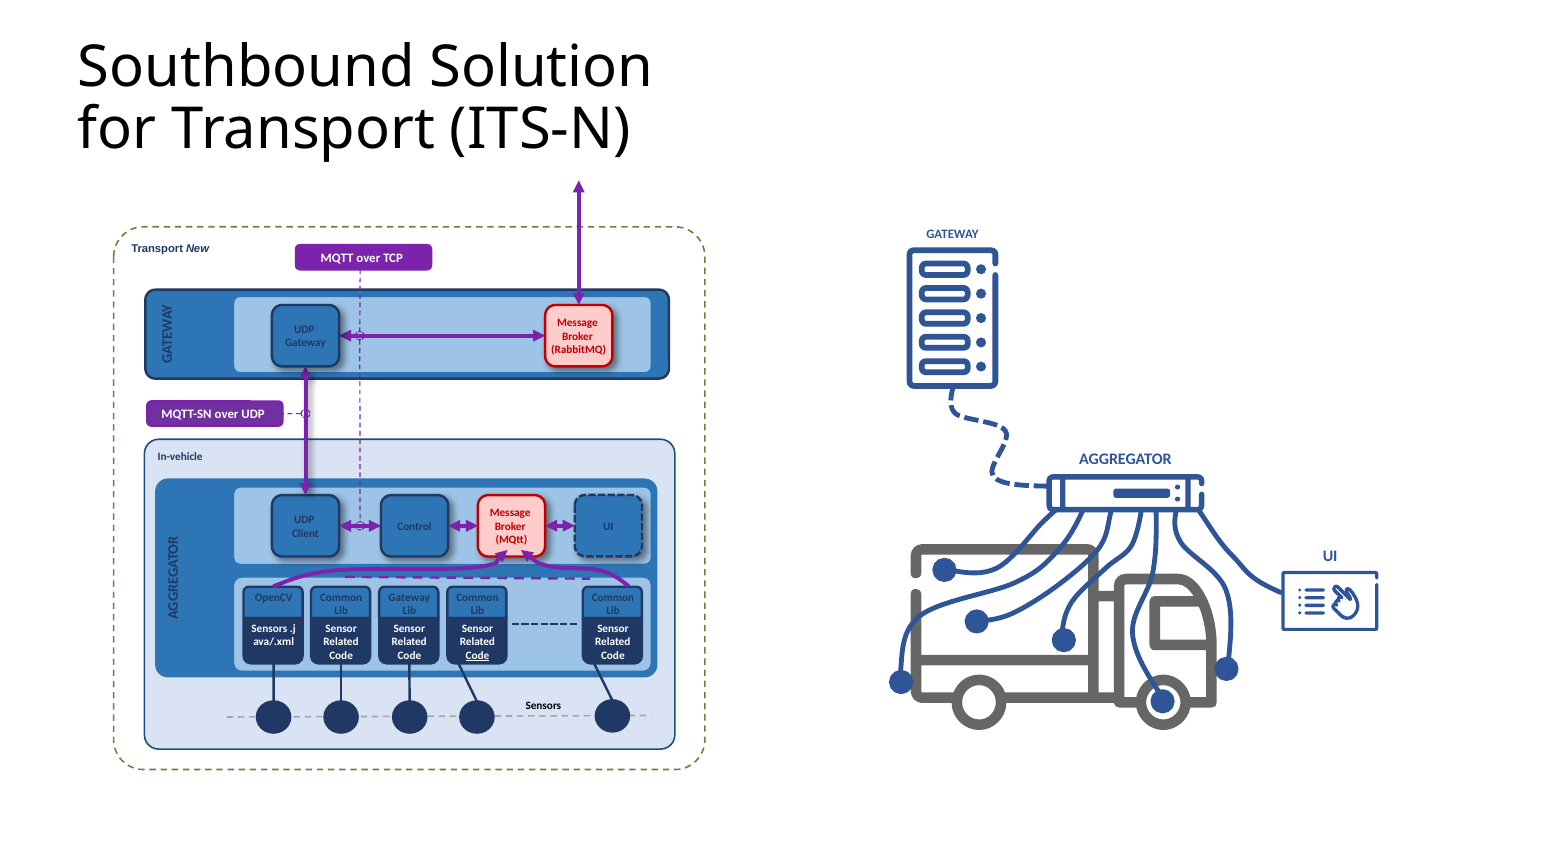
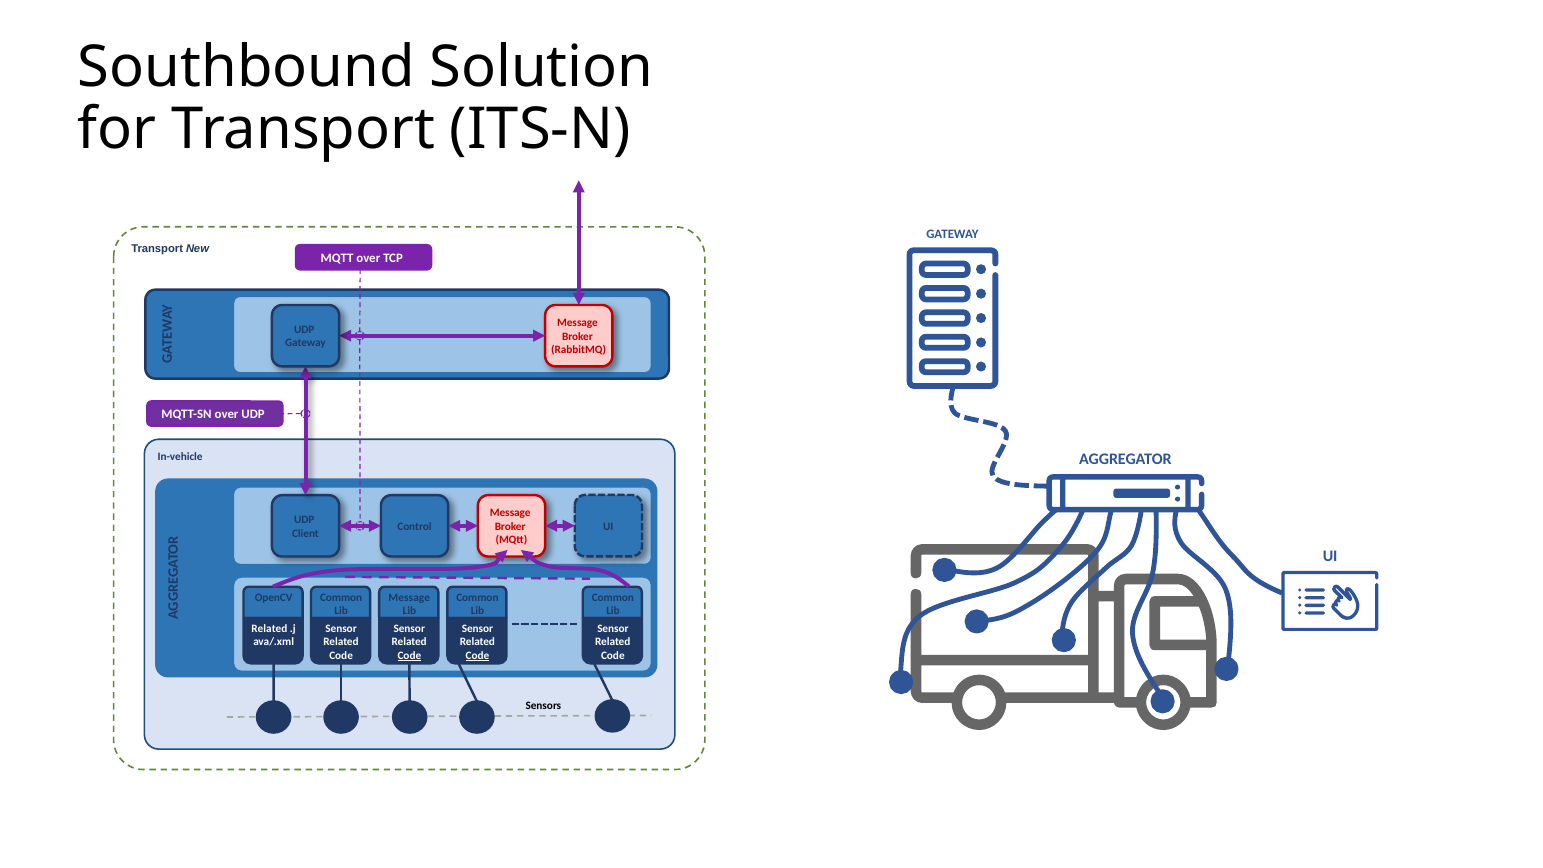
Gateway: Gateway -> Message (409, 597)
Sensors: Sensors -> Related (269, 629)
Code underline: none -> present (409, 656)
